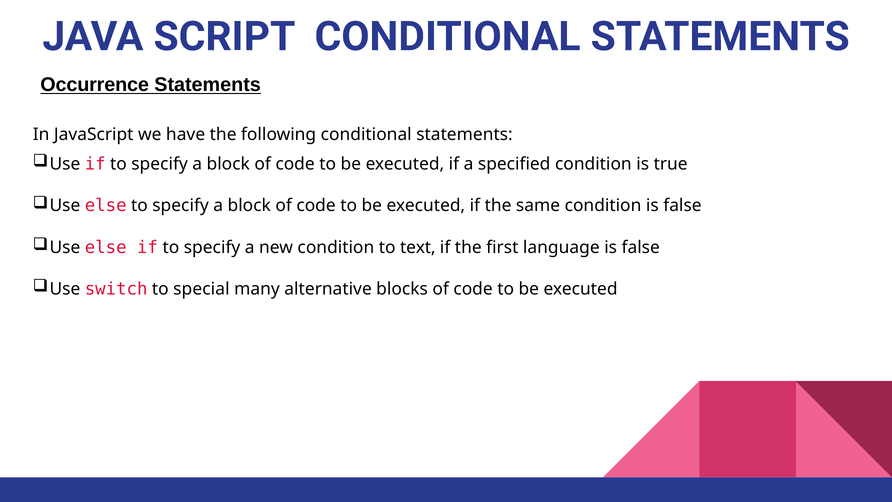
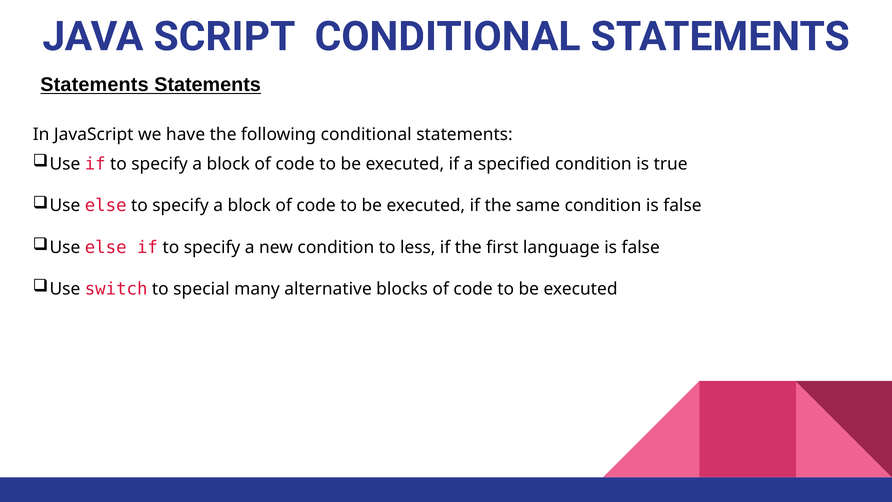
Occurrence: Occurrence -> Statements (94, 84)
text: text -> less (418, 247)
